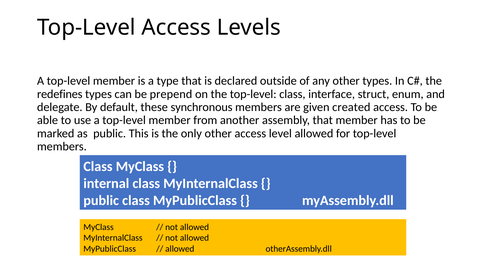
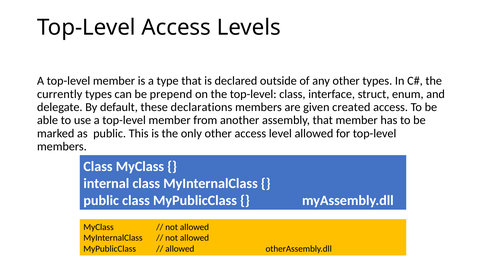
redefines: redefines -> currently (60, 94)
synchronous: synchronous -> declarations (201, 107)
